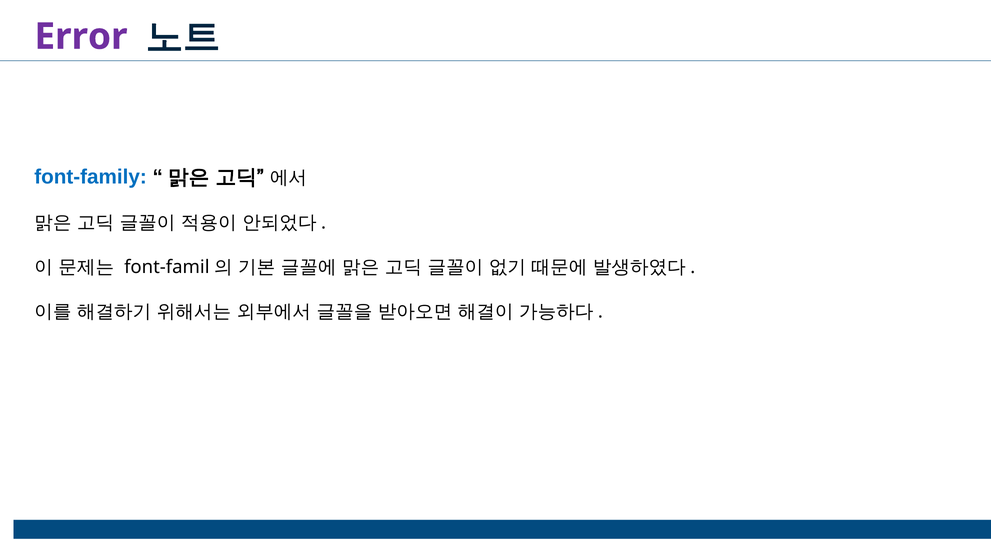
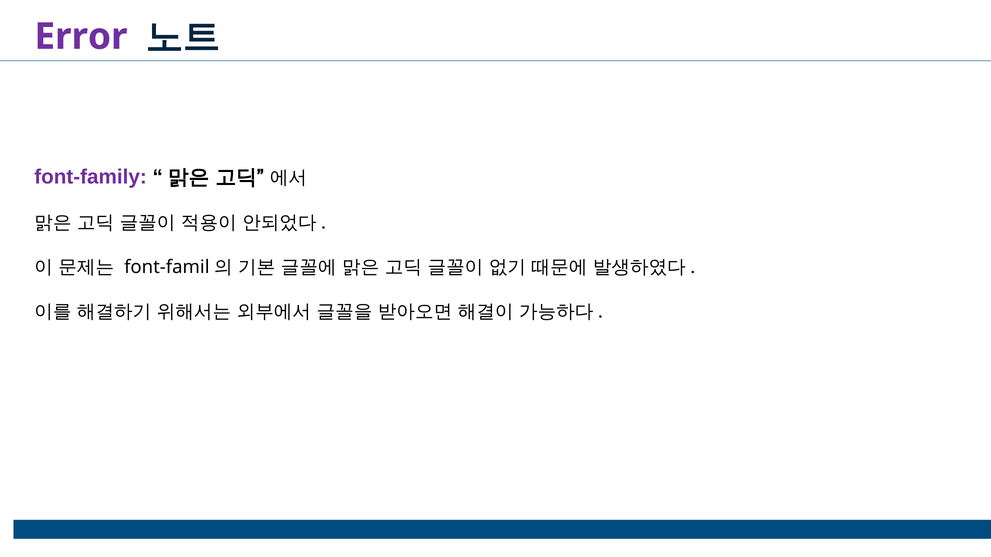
font-family colour: blue -> purple (91, 177)
